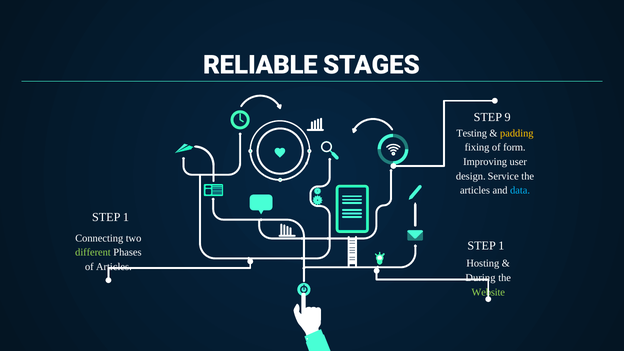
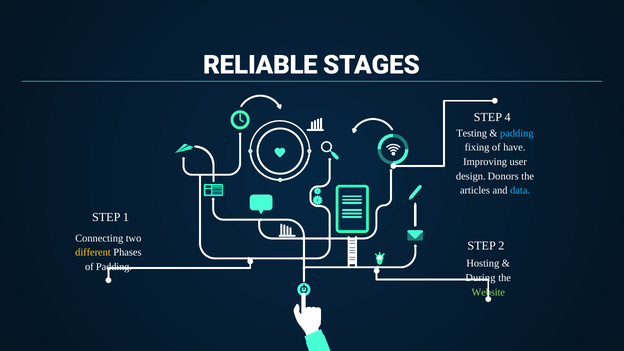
9: 9 -> 4 (508, 117)
padding colour: yellow -> light blue (517, 133)
form: form -> have (514, 147)
Service: Service -> Donors (503, 176)
1: 1 -> 2 (501, 246)
different colour: light green -> yellow (93, 252)
of Articles: Articles -> Padding (114, 267)
